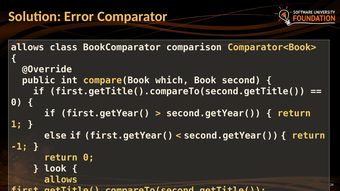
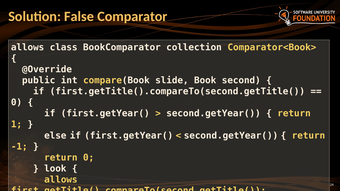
Error: Error -> False (79, 17)
comparison: comparison -> collection (194, 47)
which: which -> slide (172, 80)
